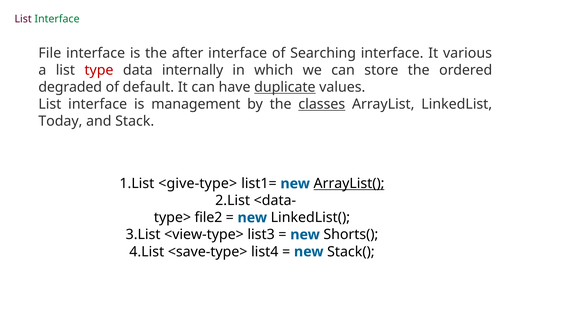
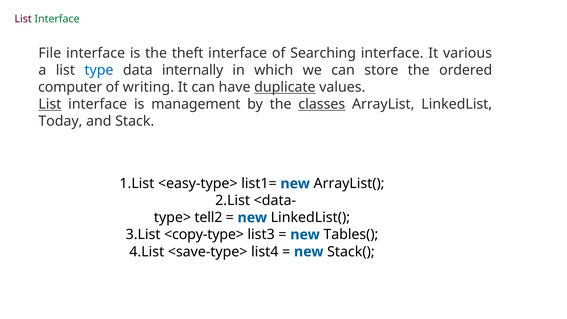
after: after -> theft (188, 53)
type colour: red -> blue (99, 70)
degraded: degraded -> computer (70, 87)
default: default -> writing (148, 87)
List underline: none -> present (50, 104)
<give-type>: <give-type> -> <easy-type> (198, 184)
ArrayList( underline: present -> none (349, 184)
file2: file2 -> tell2 (208, 218)
<view-type>: <view-type> -> <copy-type> (204, 235)
Shorts(: Shorts( -> Tables( (351, 235)
